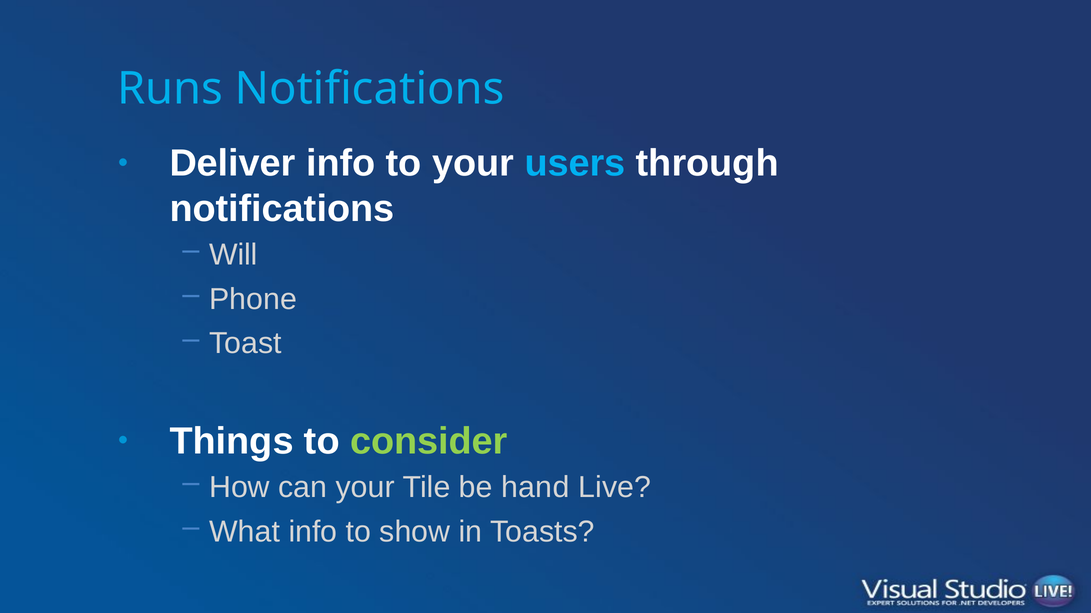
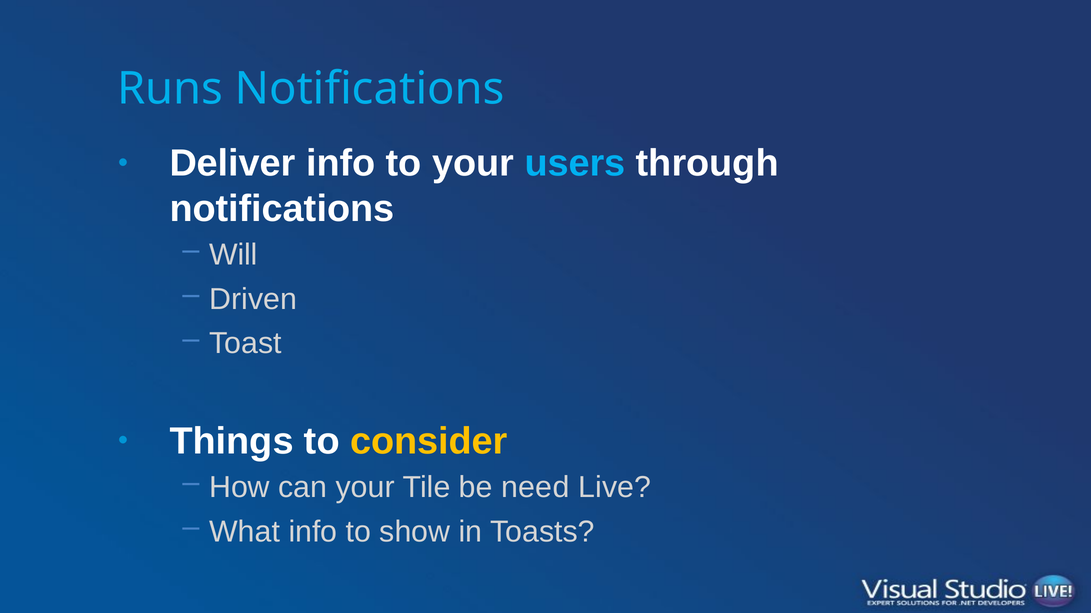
Phone: Phone -> Driven (253, 300)
consider colour: light green -> yellow (429, 442)
hand: hand -> need (535, 488)
